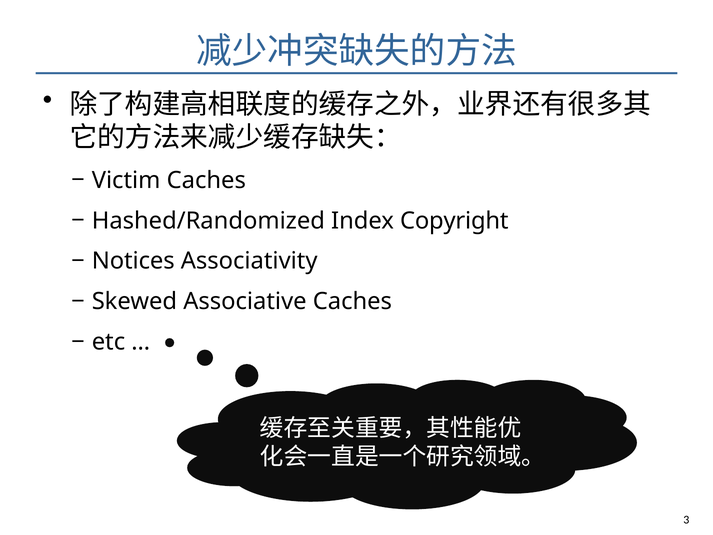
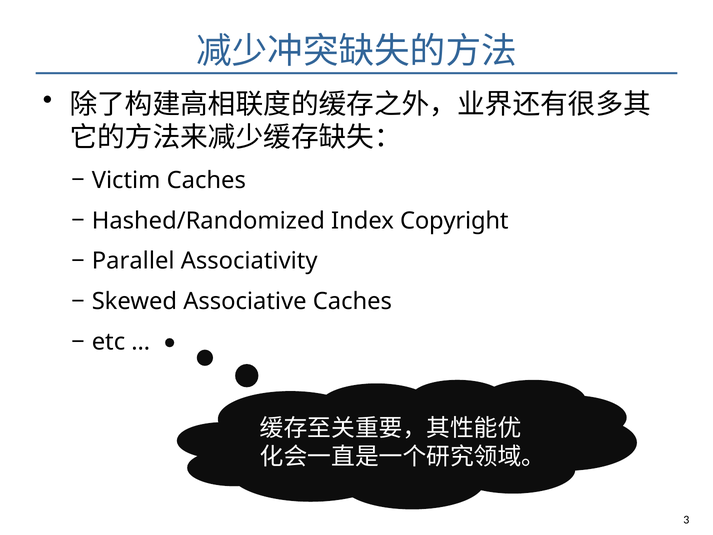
Notices: Notices -> Parallel (133, 261)
